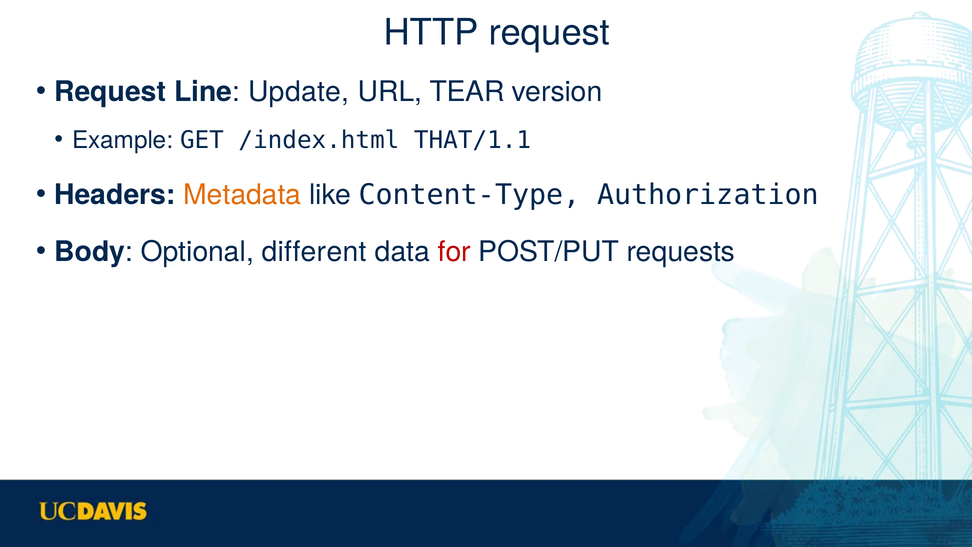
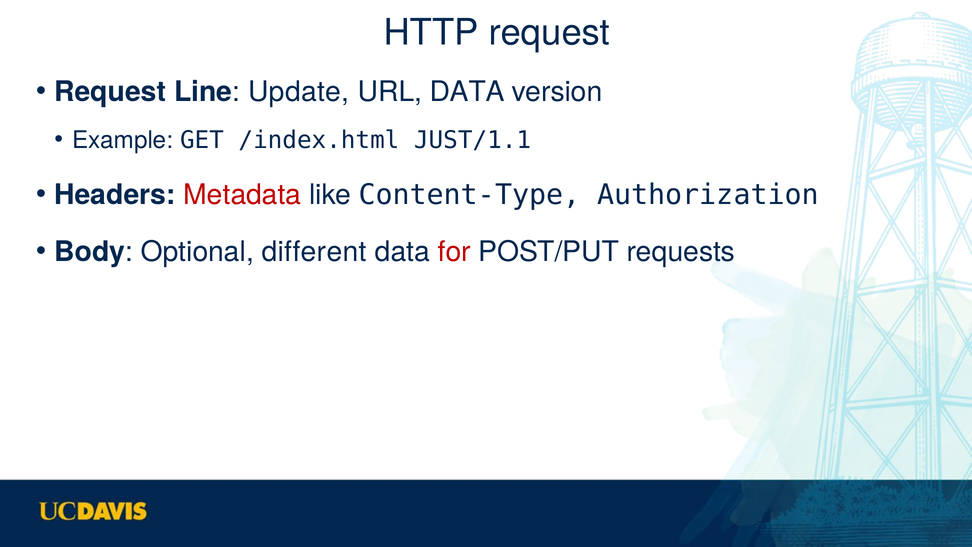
URL TEAR: TEAR -> DATA (467, 92)
THAT/1.1: THAT/1.1 -> JUST/1.1 (473, 140)
Metadata colour: orange -> red (242, 195)
